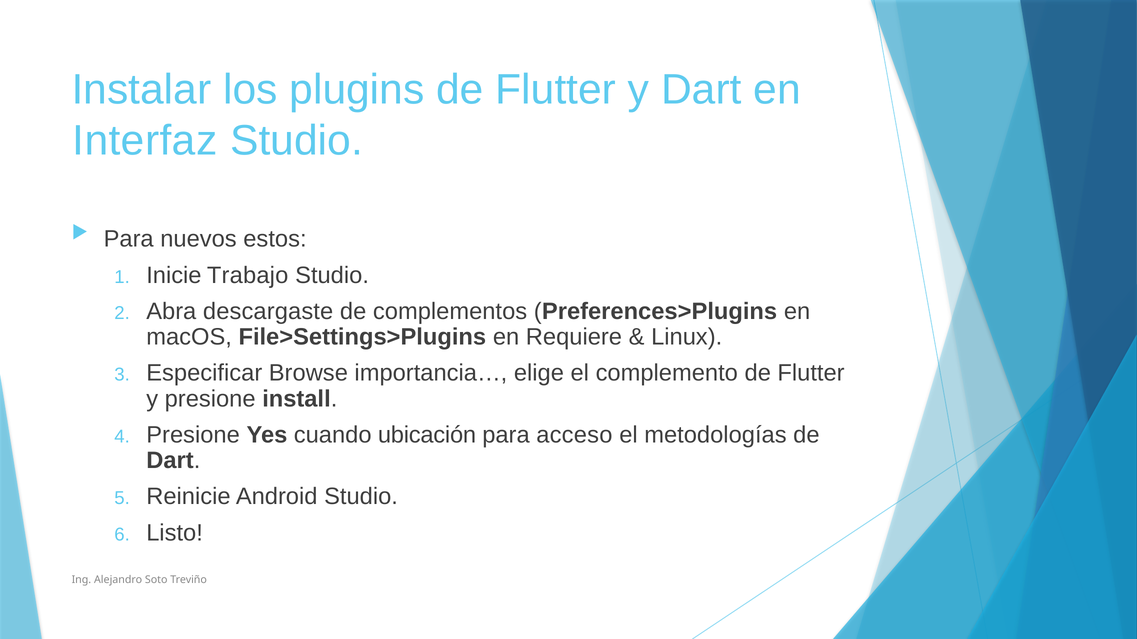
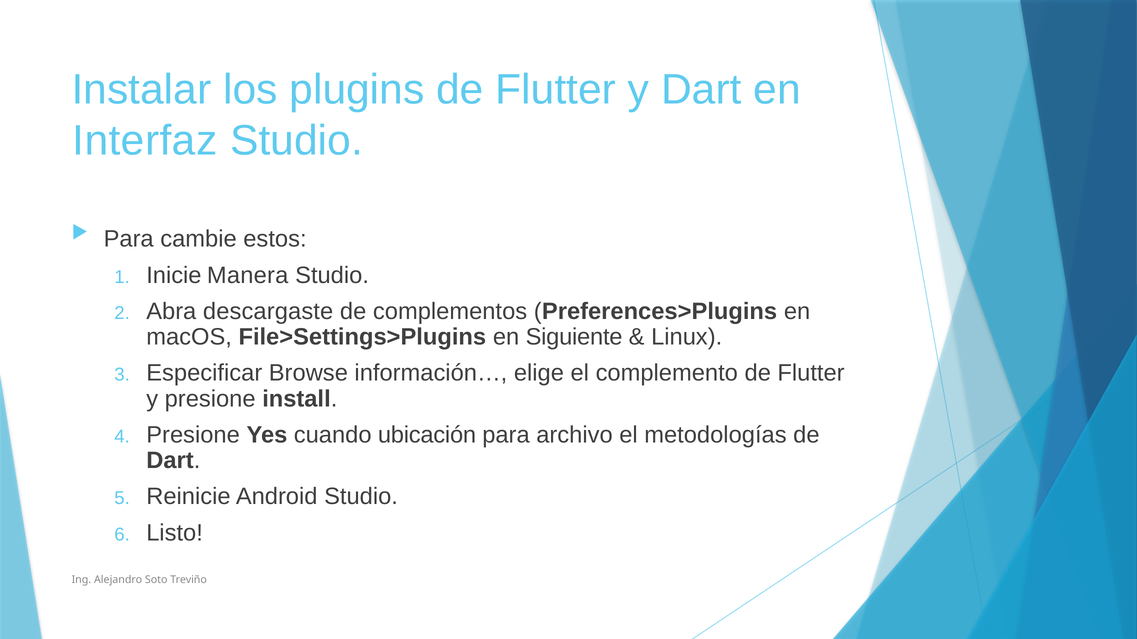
nuevos: nuevos -> cambie (199, 239)
Trabajo: Trabajo -> Manera (248, 275)
Requiere: Requiere -> Siguiente (574, 337)
importancia…: importancia… -> información… (431, 373)
acceso: acceso -> archivo (574, 435)
